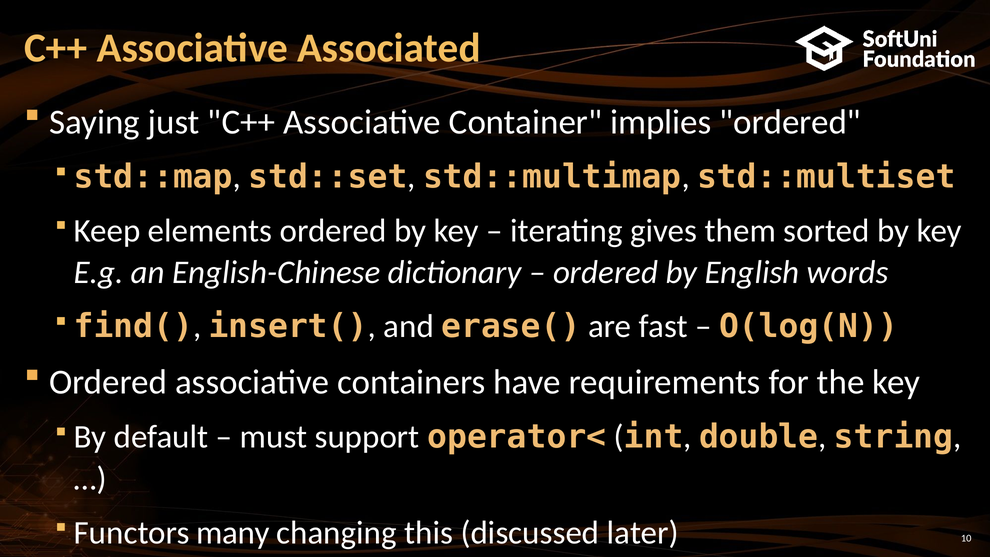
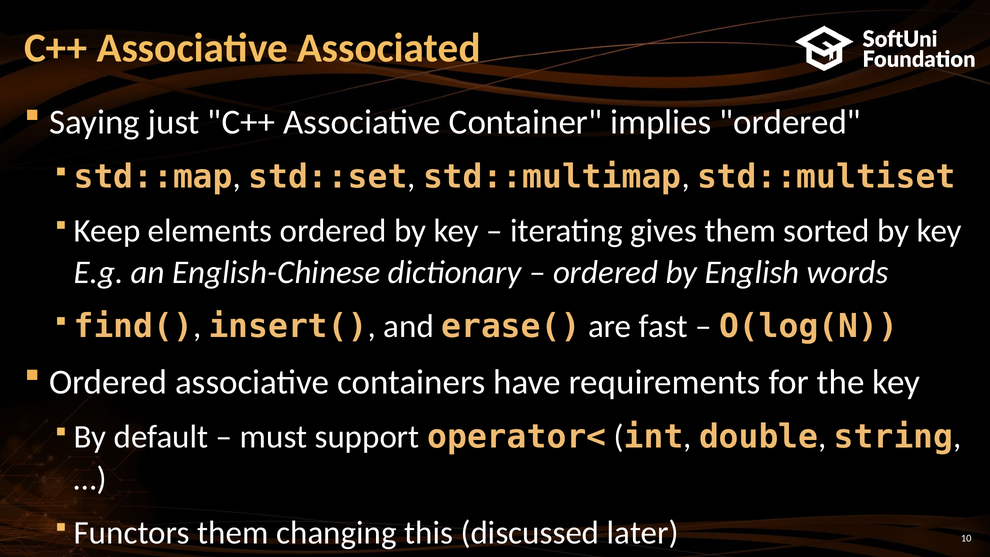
Functors many: many -> them (233, 533)
